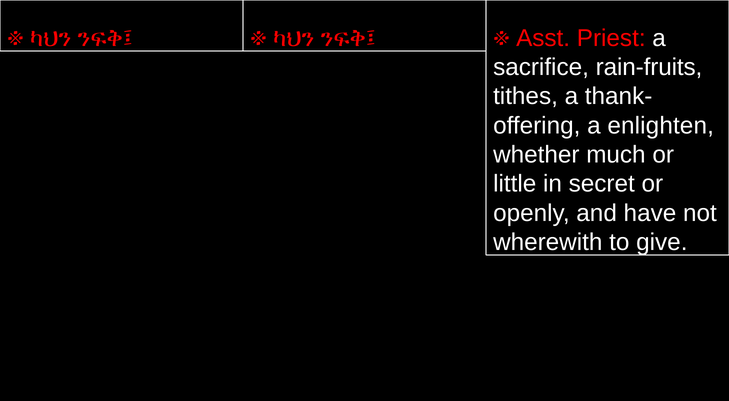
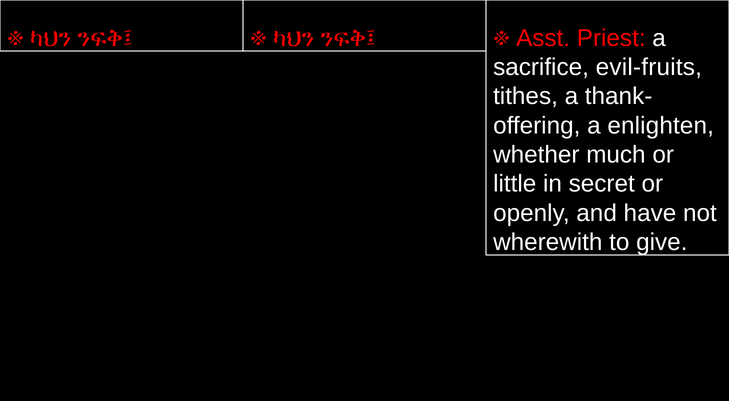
rain-fruits: rain-fruits -> evil-fruits (649, 67)
